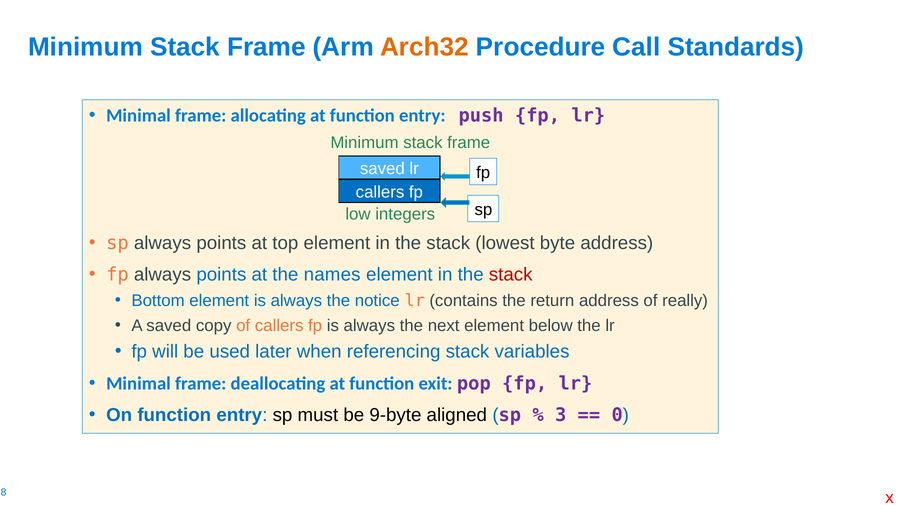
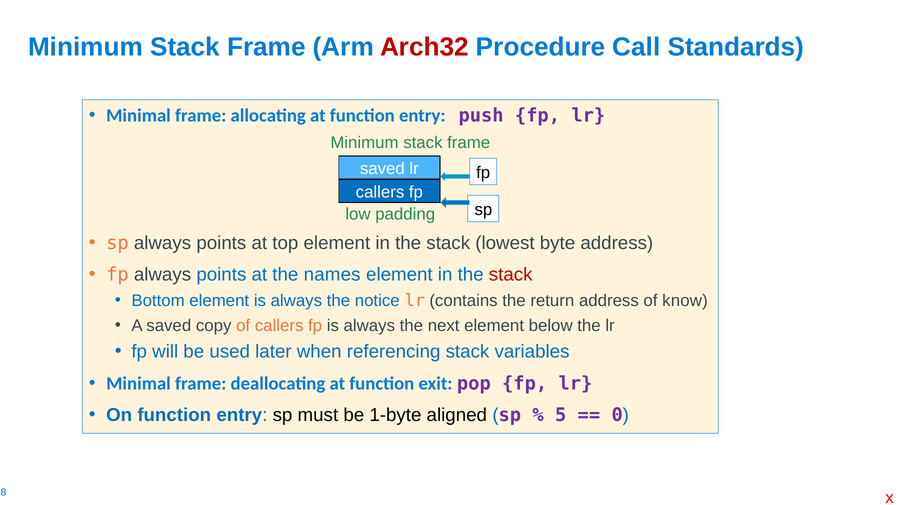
Arch32 colour: orange -> red (424, 47)
integers: integers -> padding (405, 214)
really: really -> know (685, 301)
9-byte: 9-byte -> 1-byte (395, 415)
3: 3 -> 5 (561, 415)
